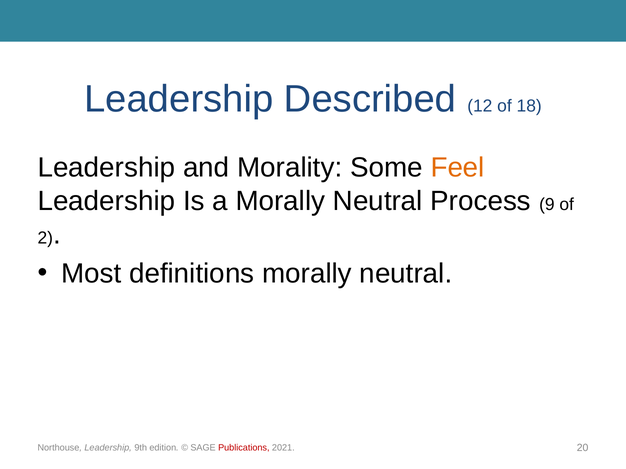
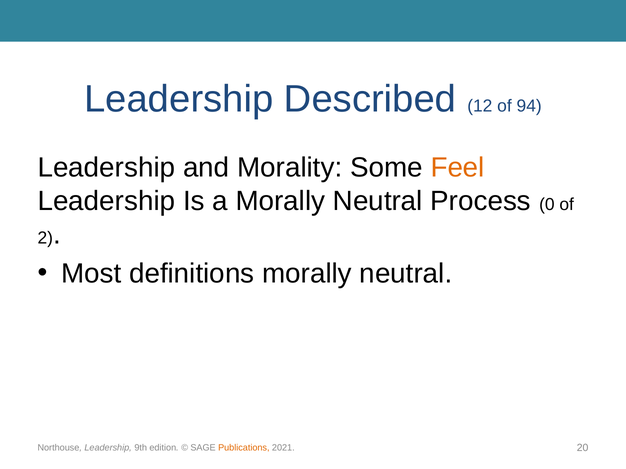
18: 18 -> 94 (529, 106)
9: 9 -> 0 (547, 205)
Publications colour: red -> orange (244, 448)
